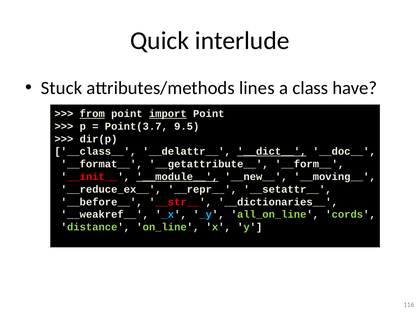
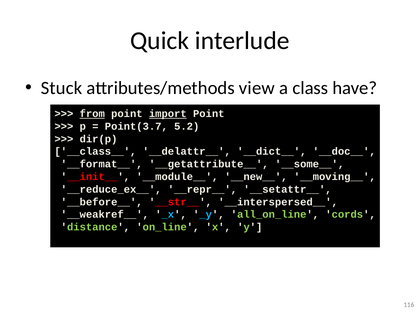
lines: lines -> view (257, 88)
9.5: 9.5 -> 5.2 (187, 126)
__dict__ underline: present -> none (272, 151)
__form__: __form__ -> __some__ (310, 164)
__module__ underline: present -> none (177, 177)
__dictionaries__: __dictionaries__ -> __interspersed__ (278, 202)
